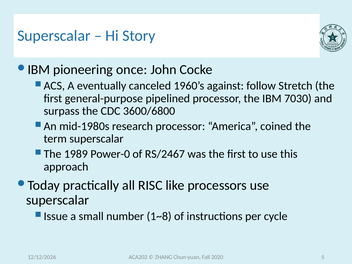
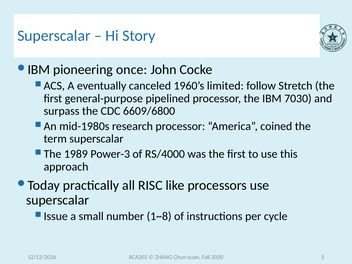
against: against -> limited (225, 86)
3600/6800: 3600/6800 -> 6609/6800 (149, 111)
Power-0: Power-0 -> Power-3 (110, 154)
RS/2467: RS/2467 -> RS/4000 (165, 154)
